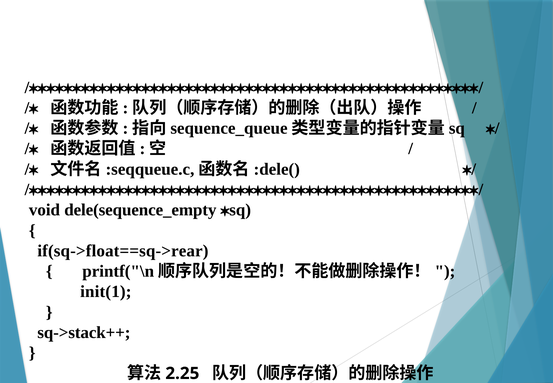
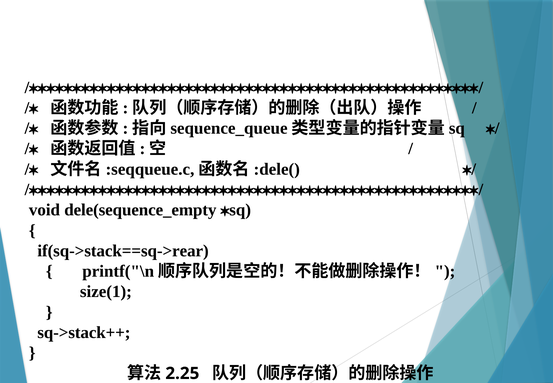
if(sq->float==sq->rear: if(sq->float==sq->rear -> if(sq->stack==sq->rear (123, 251)
init(1: init(1 -> size(1 (106, 292)
